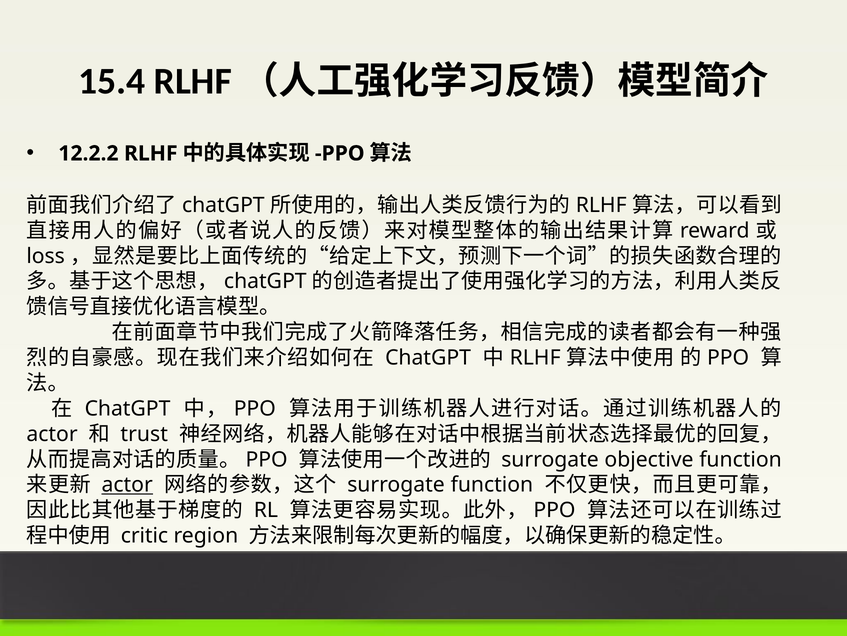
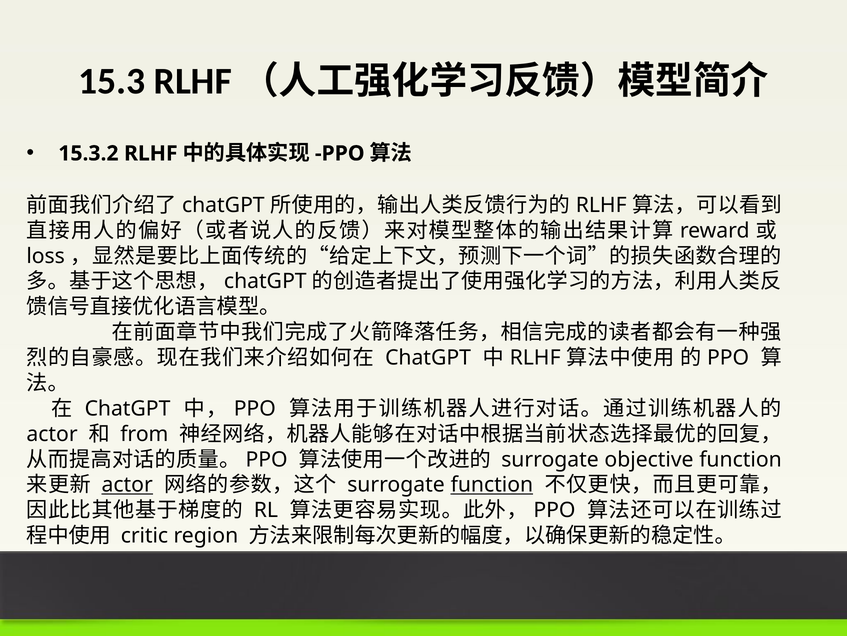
15.4: 15.4 -> 15.3 (112, 81)
12.2.2: 12.2.2 -> 15.3.2 (88, 153)
trust: trust -> from (144, 434)
function underline: none -> present (492, 484)
